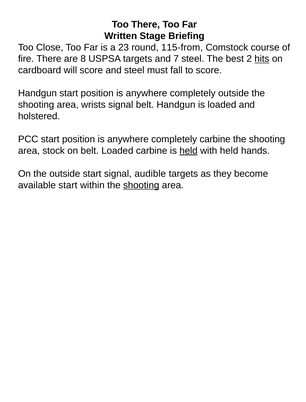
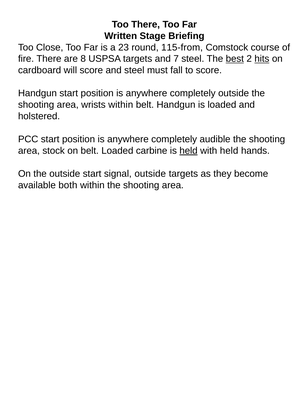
best underline: none -> present (235, 59)
wrists signal: signal -> within (121, 105)
completely carbine: carbine -> audible (215, 139)
signal audible: audible -> outside (150, 174)
available start: start -> both (68, 185)
shooting underline: present -> none (141, 185)
